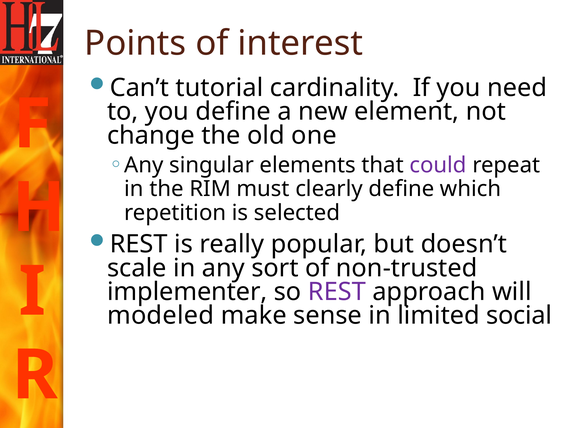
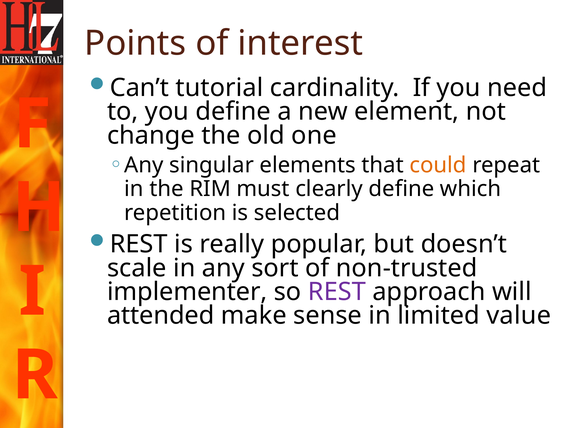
could colour: purple -> orange (438, 165)
modeled: modeled -> attended (161, 316)
social: social -> value (519, 316)
